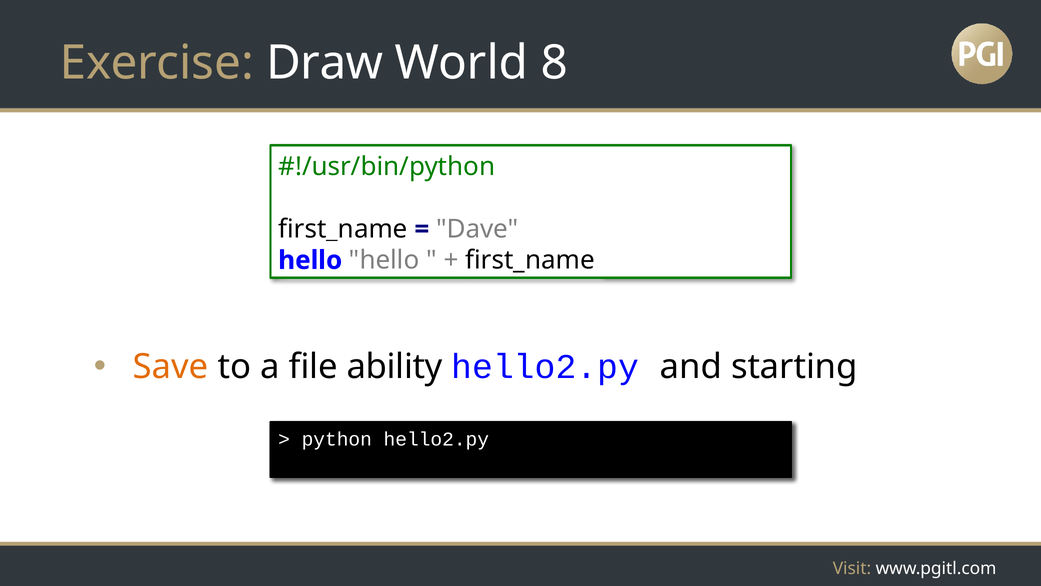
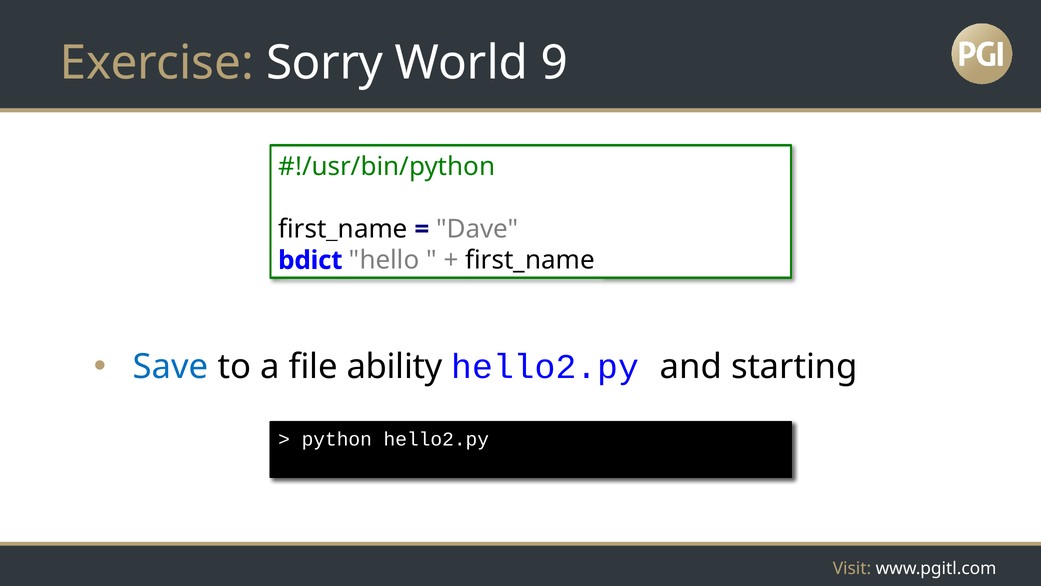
Draw: Draw -> Sorry (325, 63)
8: 8 -> 9 (554, 63)
hello: hello -> bdict (310, 260)
Save colour: orange -> blue (171, 367)
